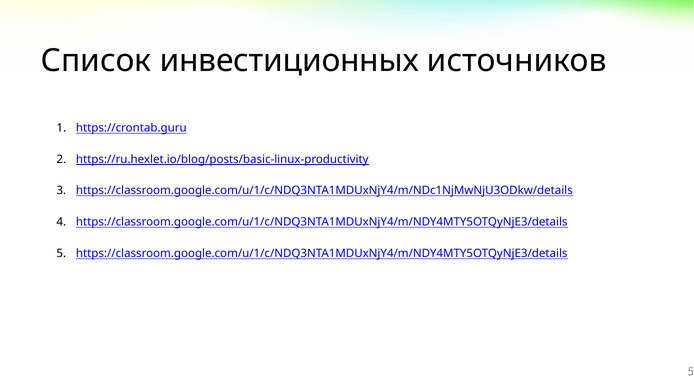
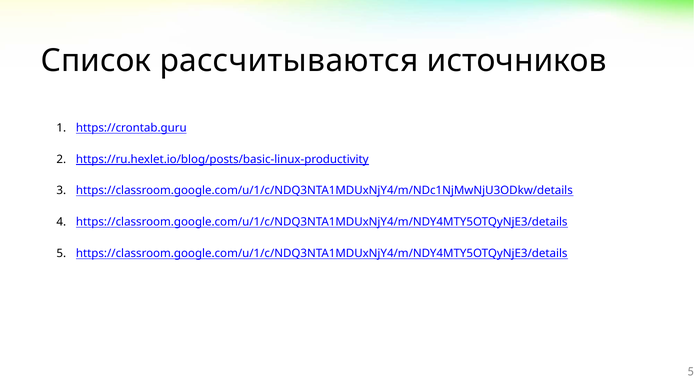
инвестиционных: инвестиционных -> рассчитываются (289, 61)
